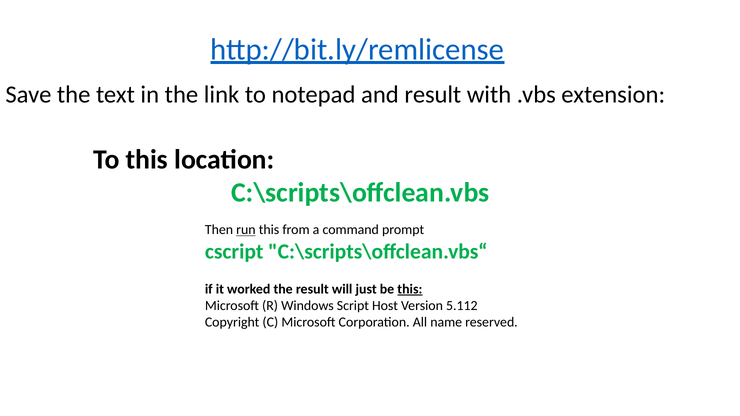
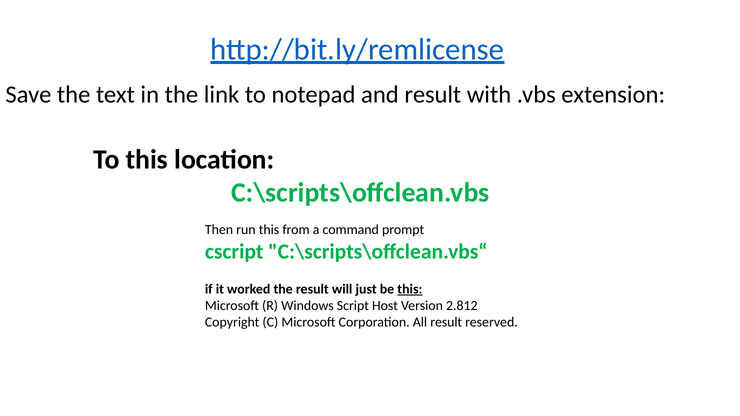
run underline: present -> none (246, 230)
5.112: 5.112 -> 2.812 (462, 306)
All name: name -> result (446, 322)
